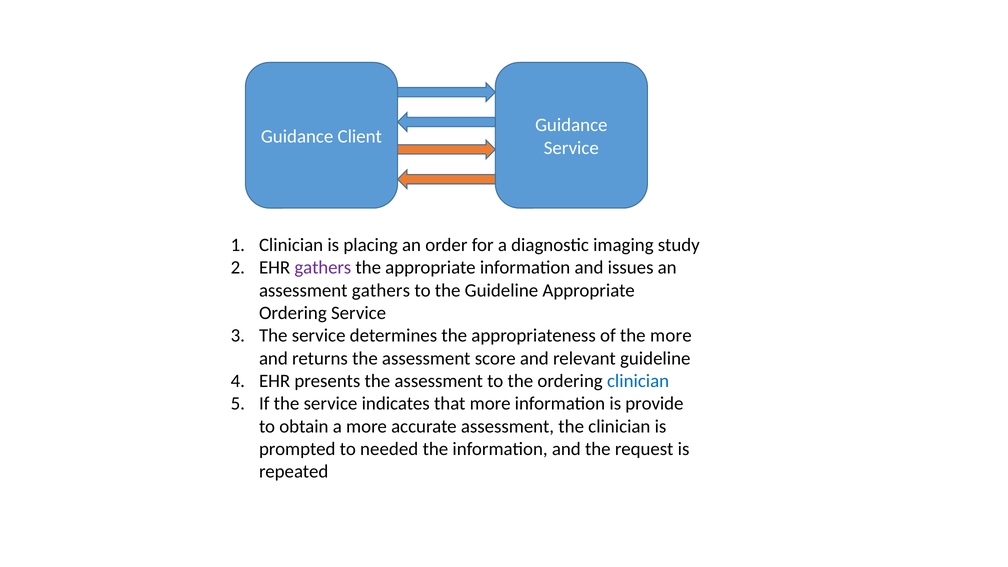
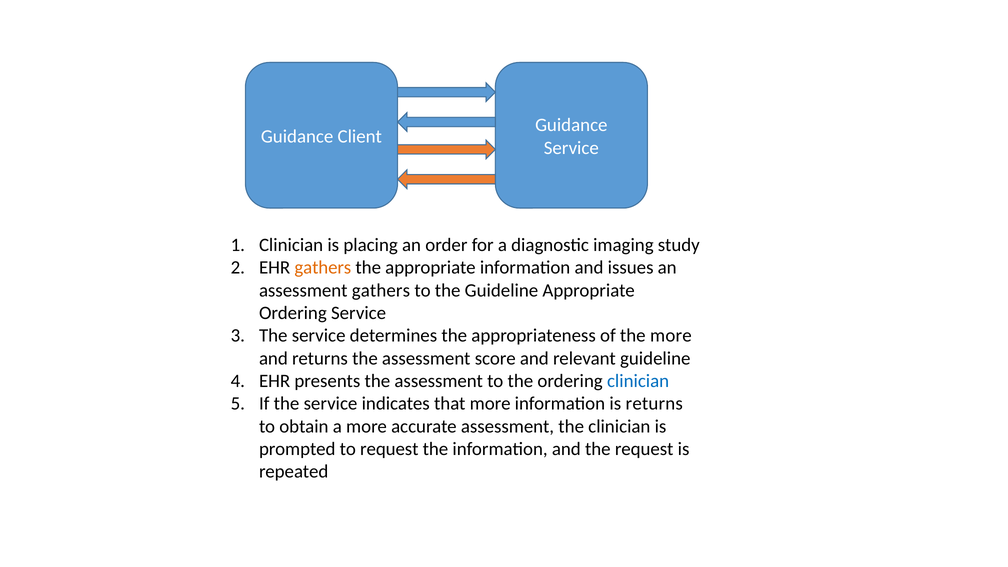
gathers colour: purple -> orange (323, 268)
is provide: provide -> returns (654, 404)
to needed: needed -> request (389, 449)
